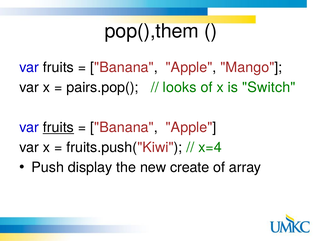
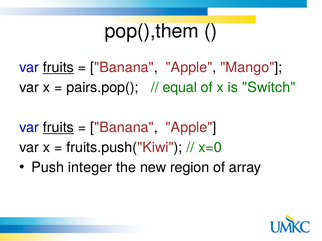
fruits underline: none -> present (58, 68)
looks: looks -> equal (180, 88)
x=4: x=4 -> x=0 (210, 148)
display: display -> integer (90, 168)
create: create -> region (190, 168)
